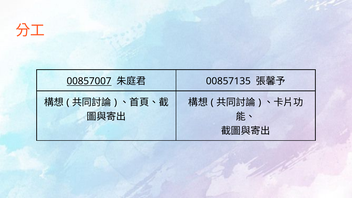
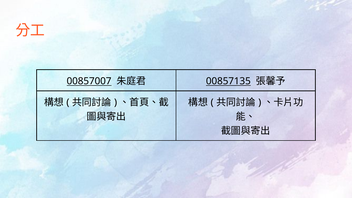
00857135 underline: none -> present (228, 81)
